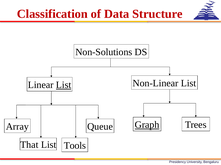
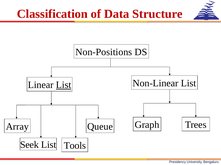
Non-Solutions: Non-Solutions -> Non-Positions (104, 52)
Graph underline: present -> none (147, 125)
That: That -> Seek (29, 145)
